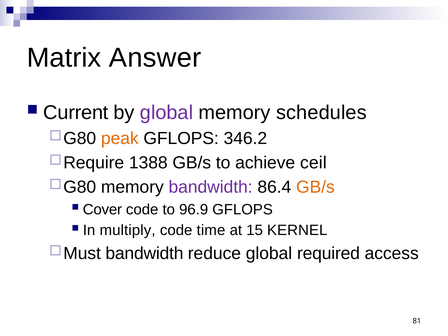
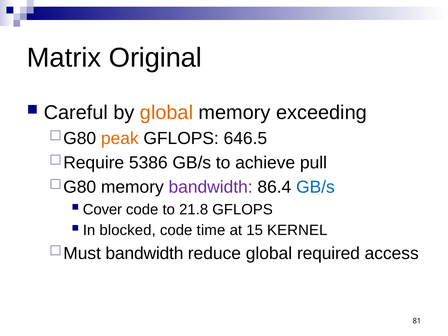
Answer: Answer -> Original (155, 58)
Current: Current -> Careful (76, 113)
global colour: purple -> orange (167, 113)
schedules: schedules -> exceeding (322, 113)
346.2: 346.2 -> 646.5 (245, 138)
1388: 1388 -> 5386 (148, 163)
ceil: ceil -> pull (313, 163)
GB/s colour: orange -> blue (315, 187)
96.9: 96.9 -> 21.8 (194, 209)
multiply: multiply -> blocked (128, 230)
